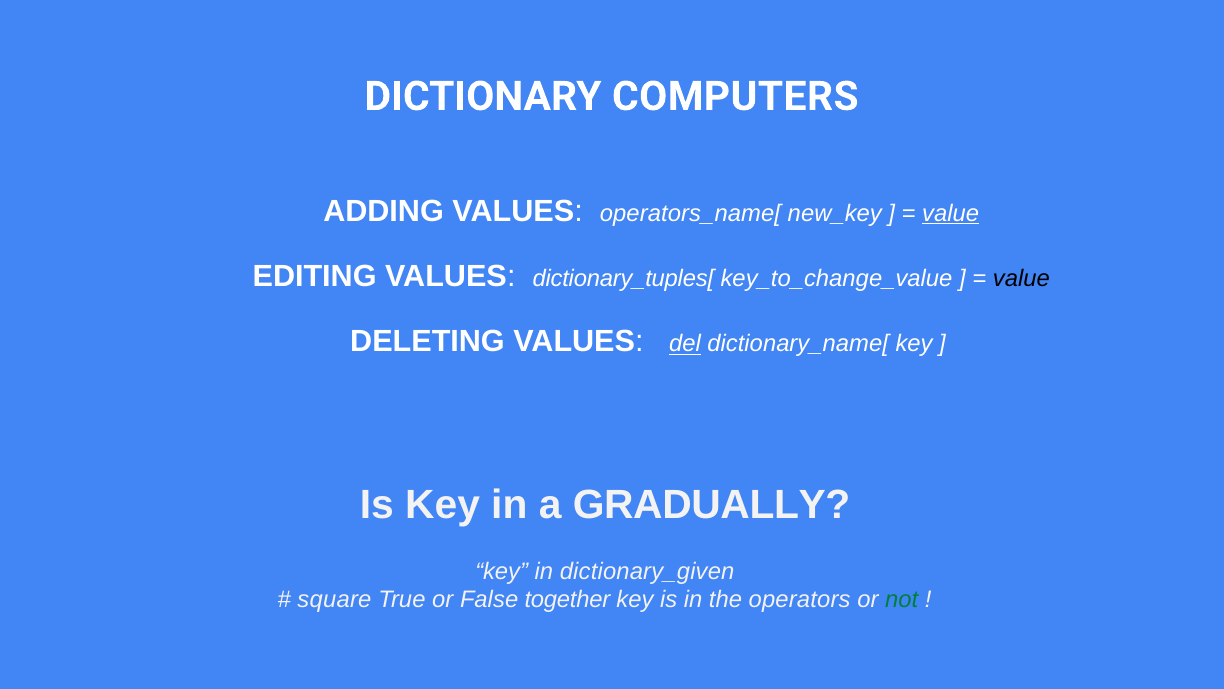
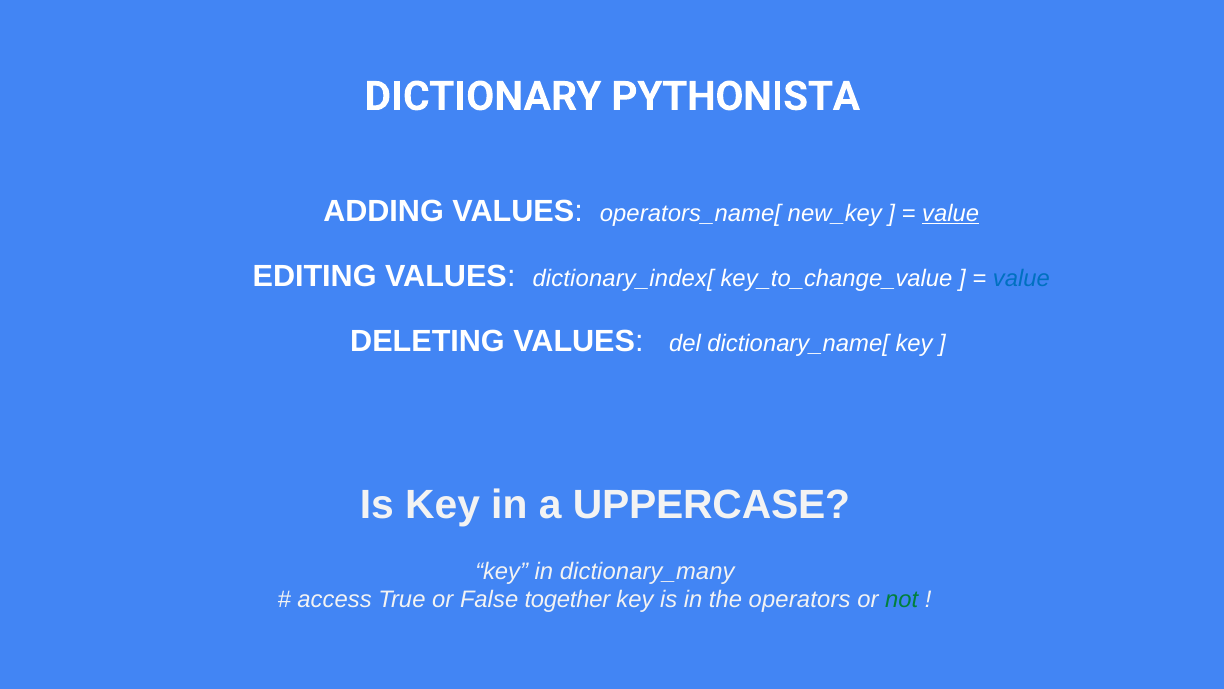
COMPUTERS: COMPUTERS -> PYTHONISTA (736, 96)
dictionary_tuples[: dictionary_tuples[ -> dictionary_index[ (623, 279)
value colour: black -> blue (1021, 279)
del underline: present -> none (685, 344)
GRADUALLY: GRADUALLY -> UPPERCASE (711, 505)
dictionary_given: dictionary_given -> dictionary_many (647, 571)
square: square -> access (335, 599)
